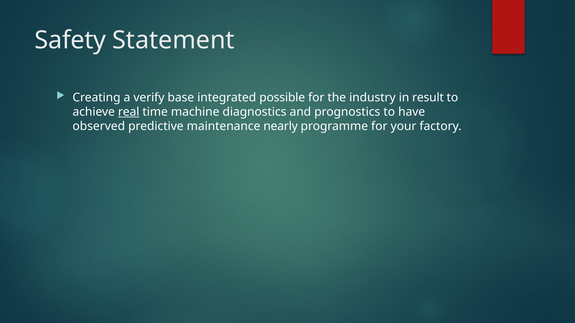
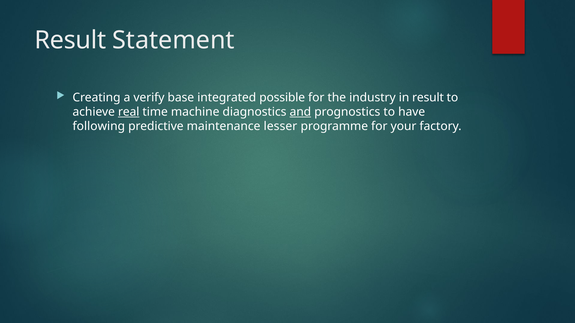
Safety: Safety -> Result (70, 40)
and underline: none -> present (300, 112)
observed: observed -> following (99, 126)
nearly: nearly -> lesser (280, 126)
